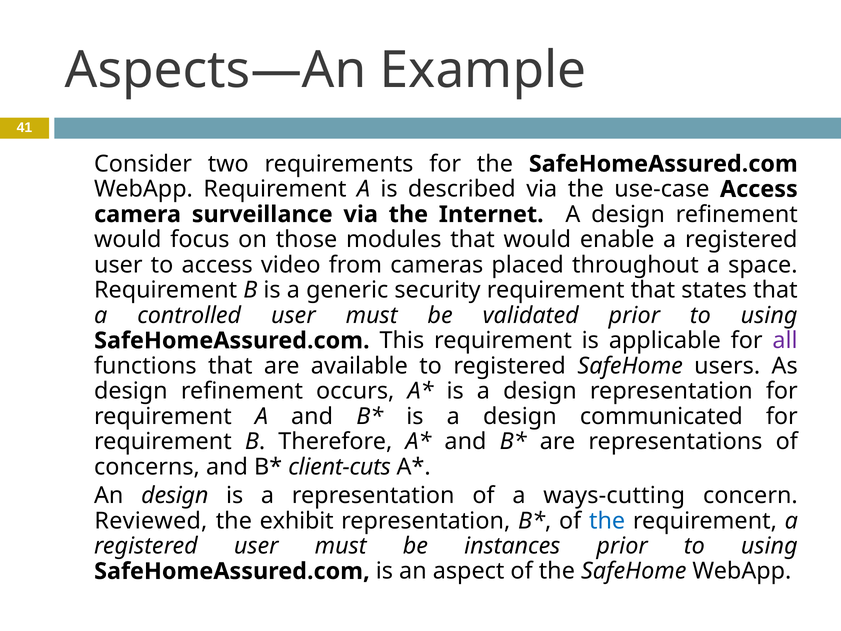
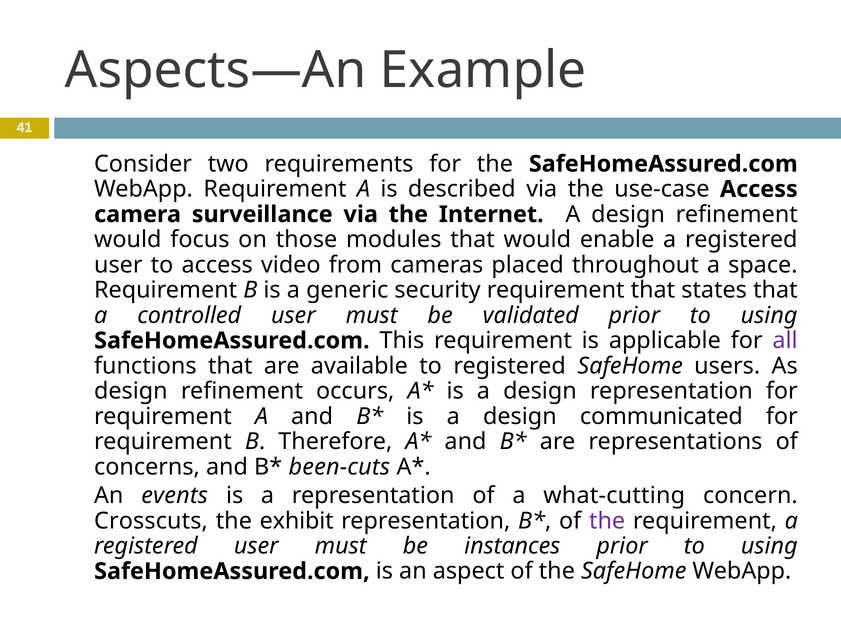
client-cuts: client-cuts -> been-cuts (339, 467)
design: design -> events (175, 495)
ways-cutting: ways-cutting -> what-cutting (614, 495)
Reviewed: Reviewed -> Crosscuts (151, 521)
the colour: blue -> purple (607, 521)
